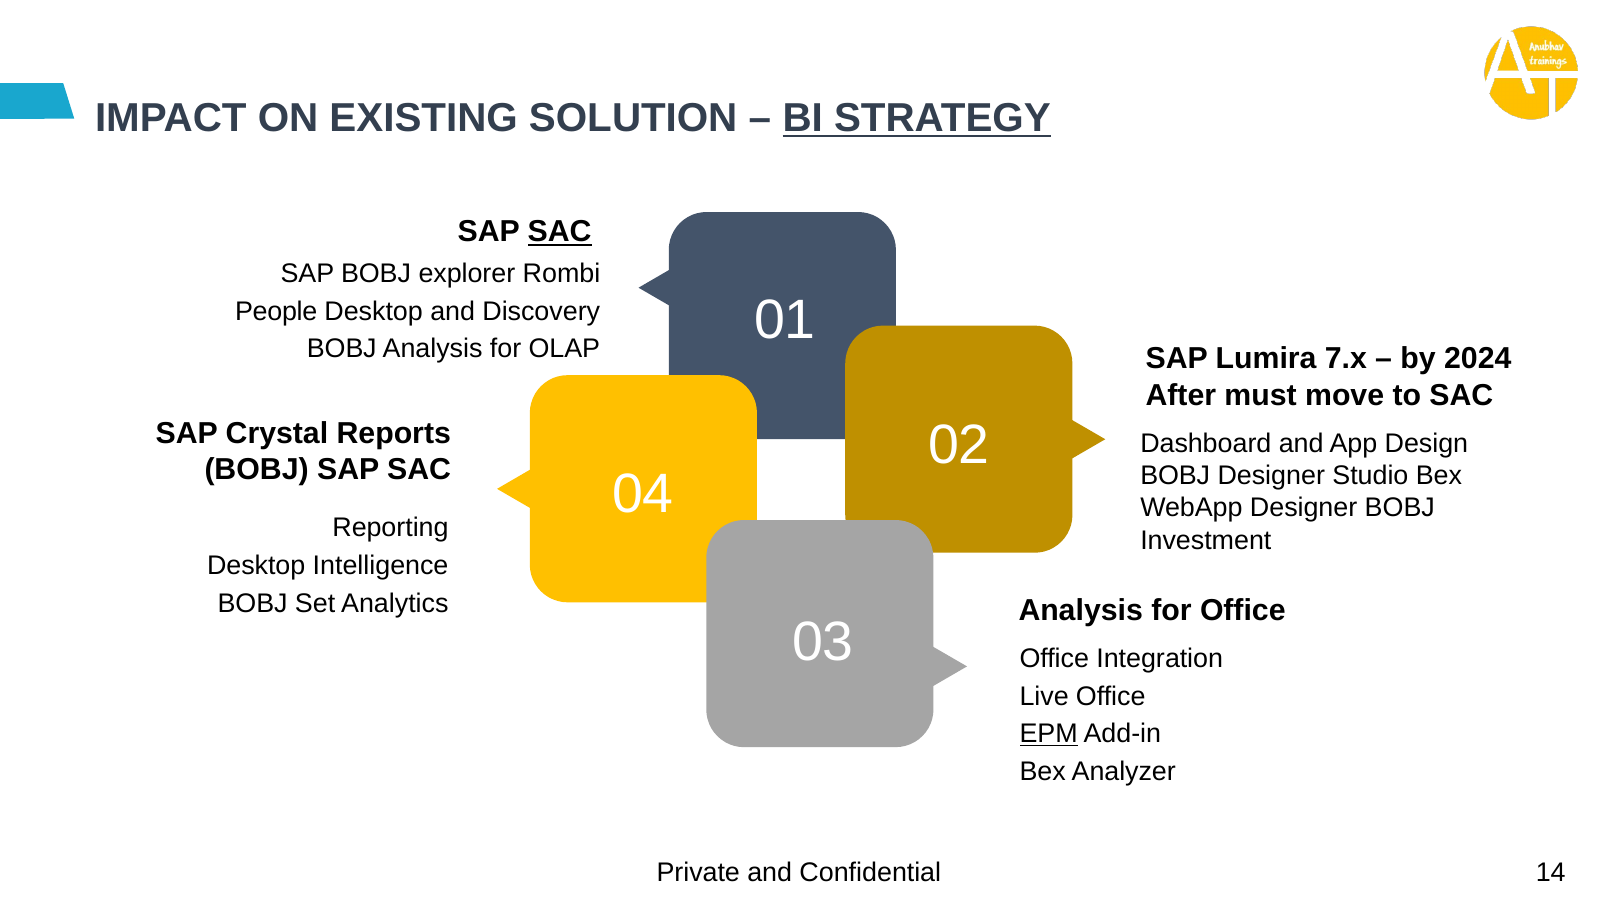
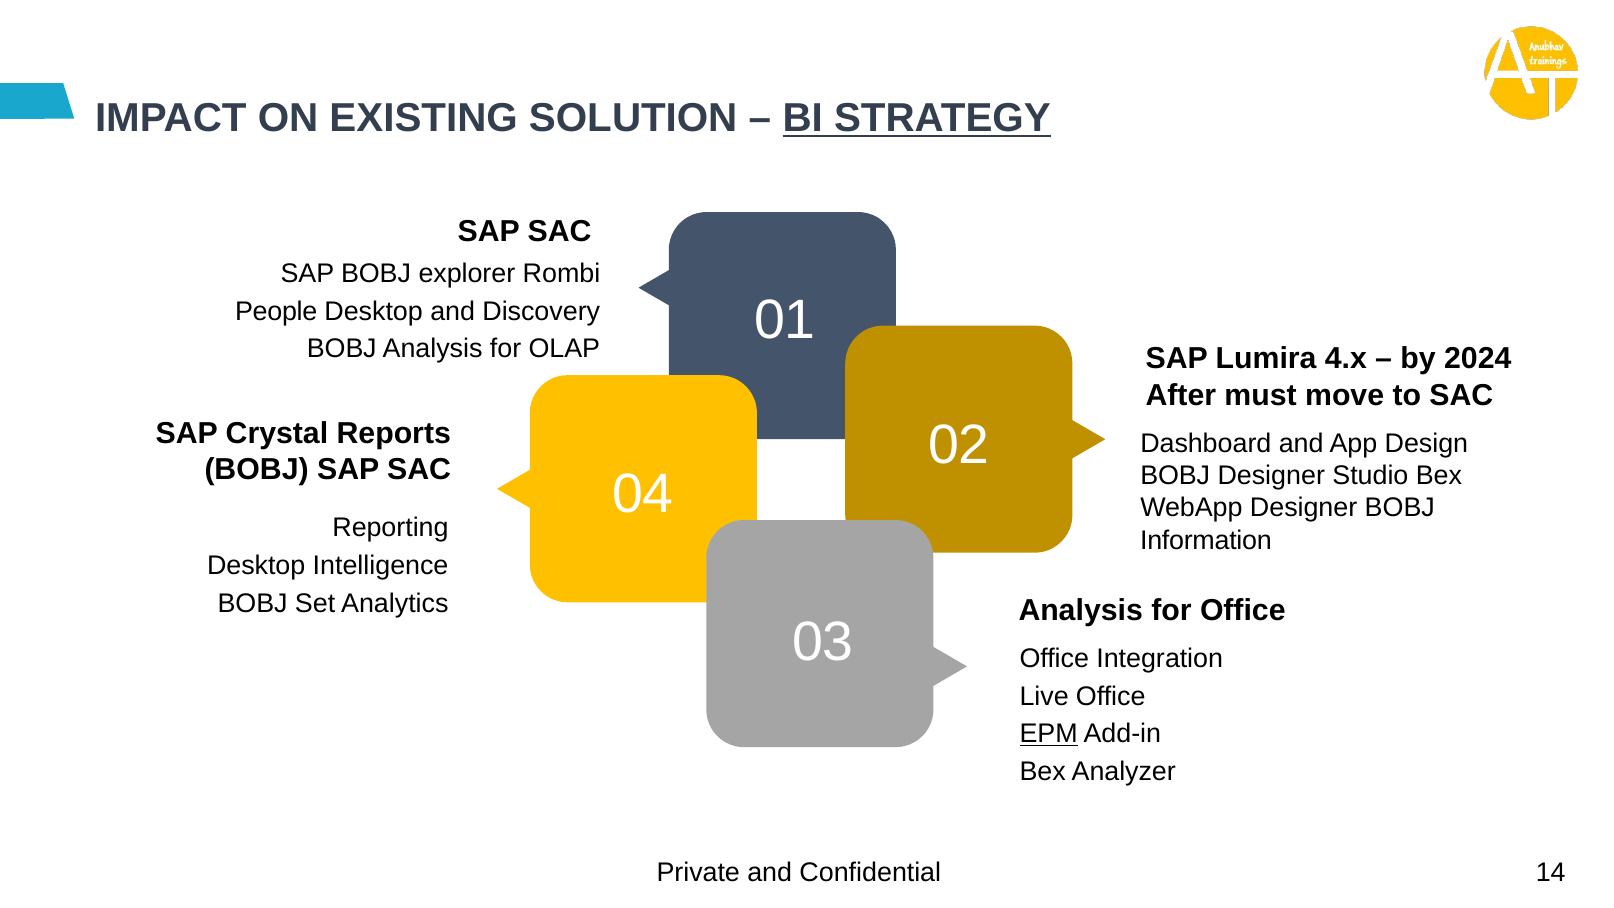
SAC underline: present -> none (560, 232)
7.x: 7.x -> 4.x (1346, 359)
Investment: Investment -> Information (1206, 540)
